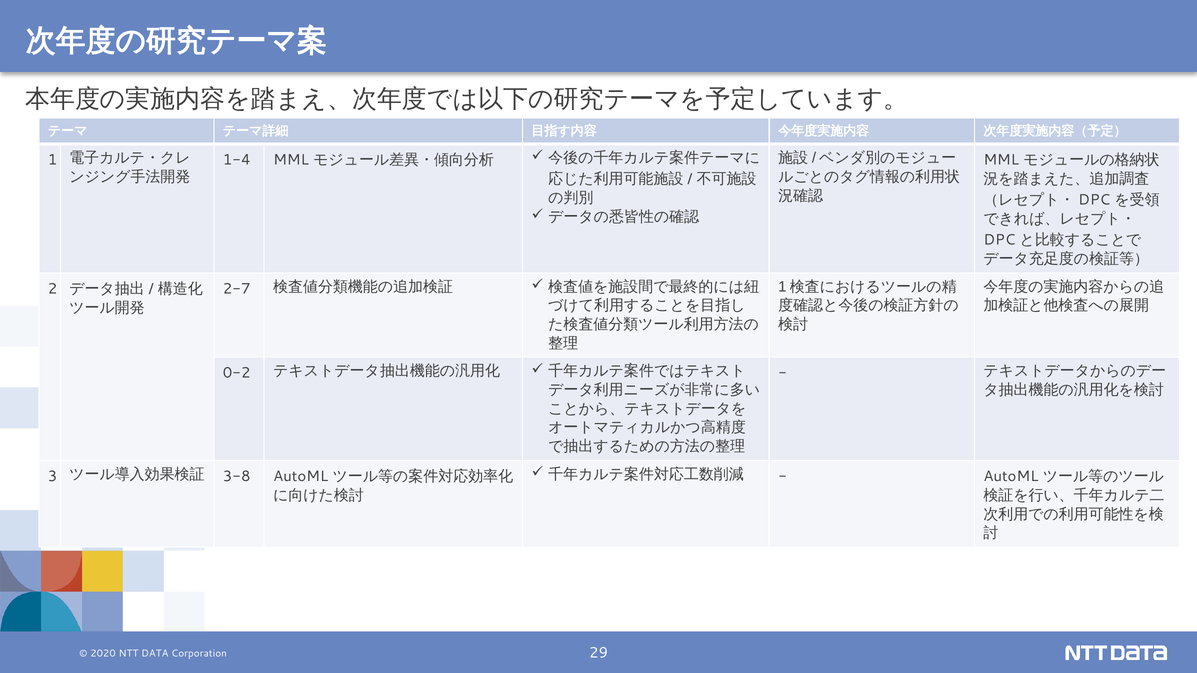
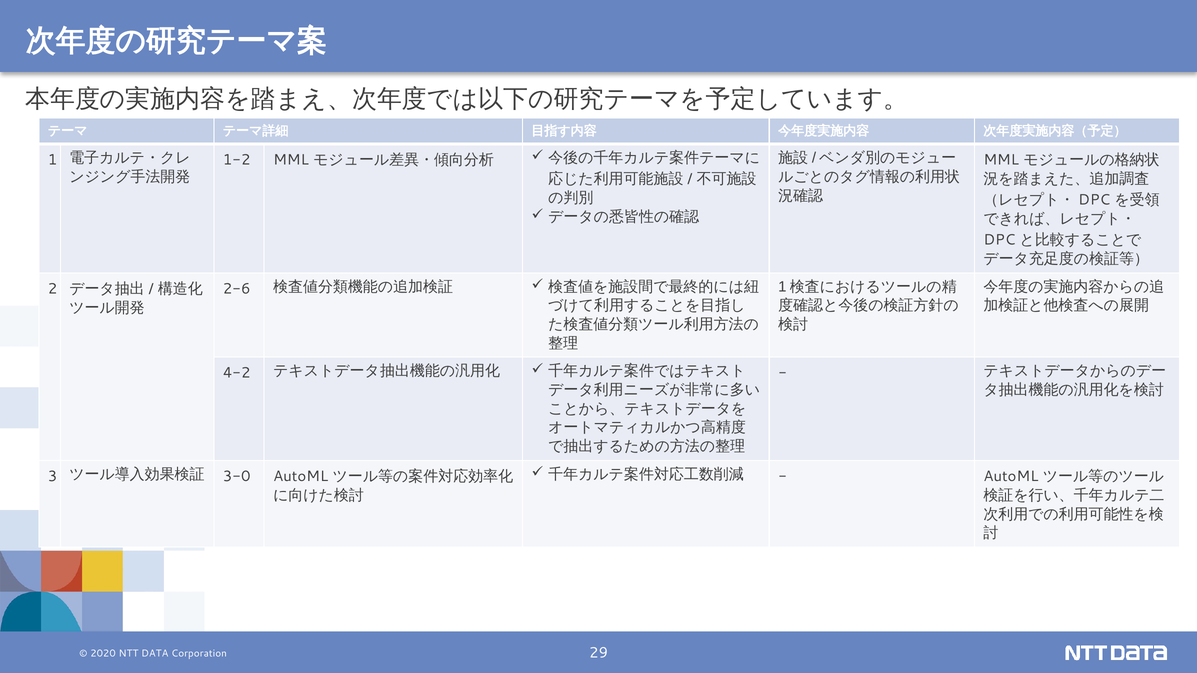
1-4: 1-4 -> 1-2 (237, 160)
2-7: 2-7 -> 2-6 (237, 289)
0-2: 0-2 -> 4-2 (237, 373)
3-8: 3-8 -> 3-0 (237, 476)
